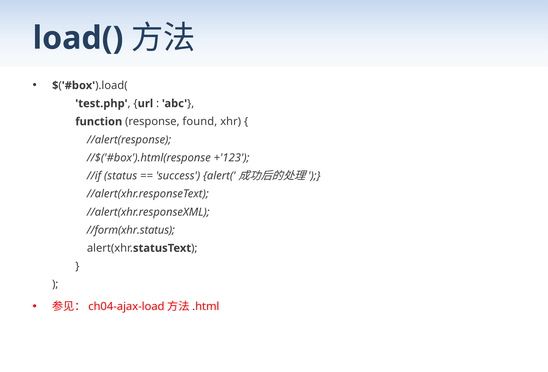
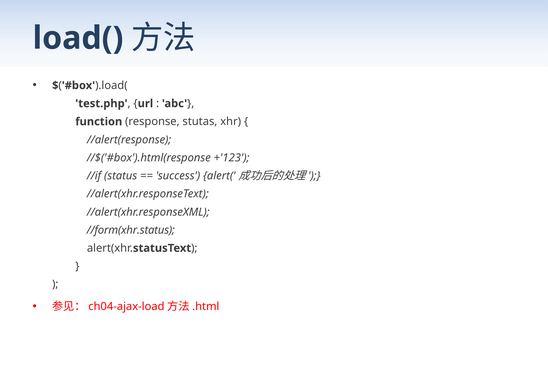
found: found -> stutas (200, 121)
